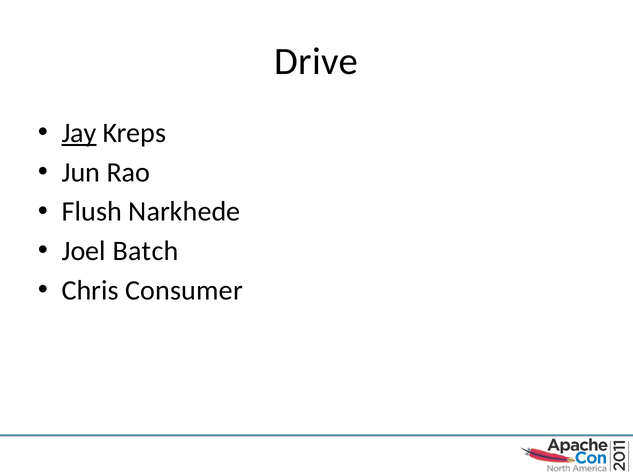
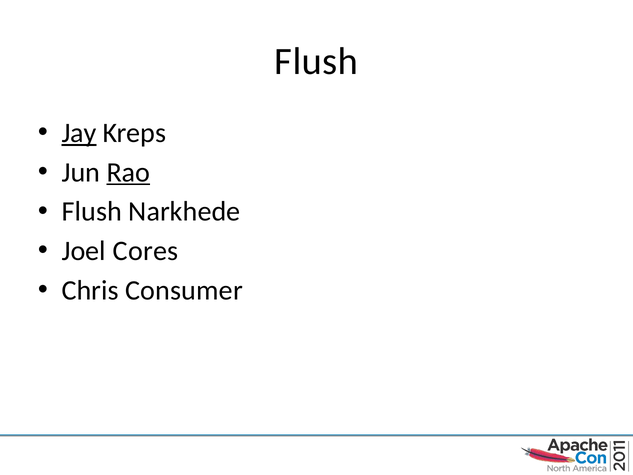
Drive: Drive -> Flush (316, 61)
Rao underline: none -> present (128, 172)
Batch: Batch -> Cores (146, 251)
